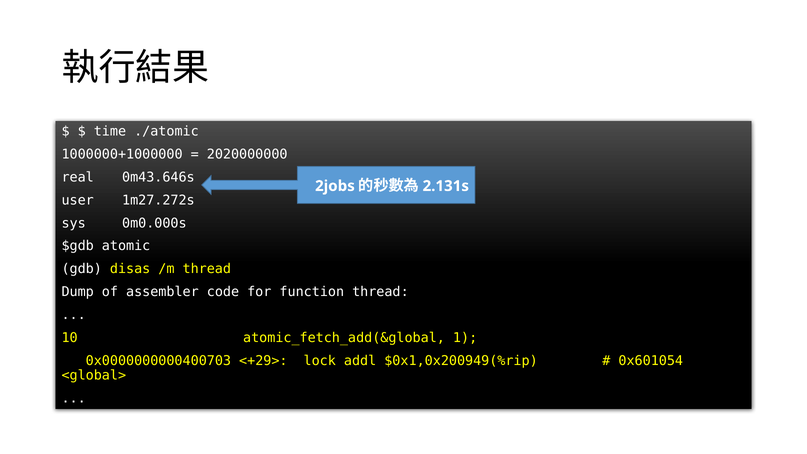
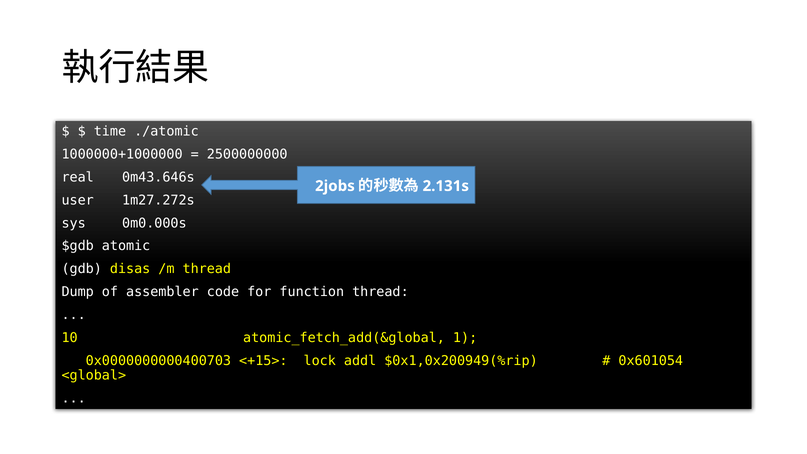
2020000000: 2020000000 -> 2500000000 (247, 154)
<+29>: <+29> -> <+15> (263, 361)
